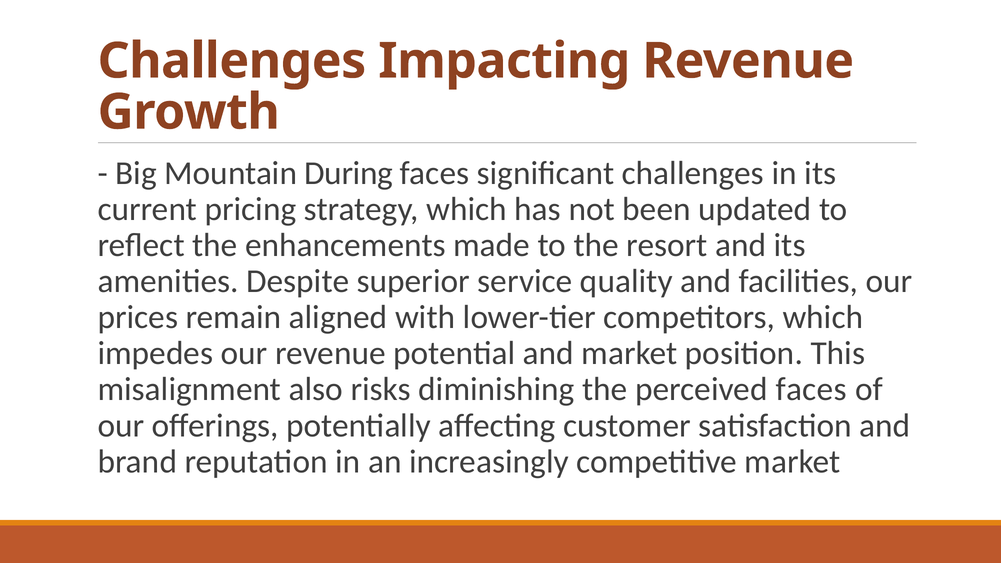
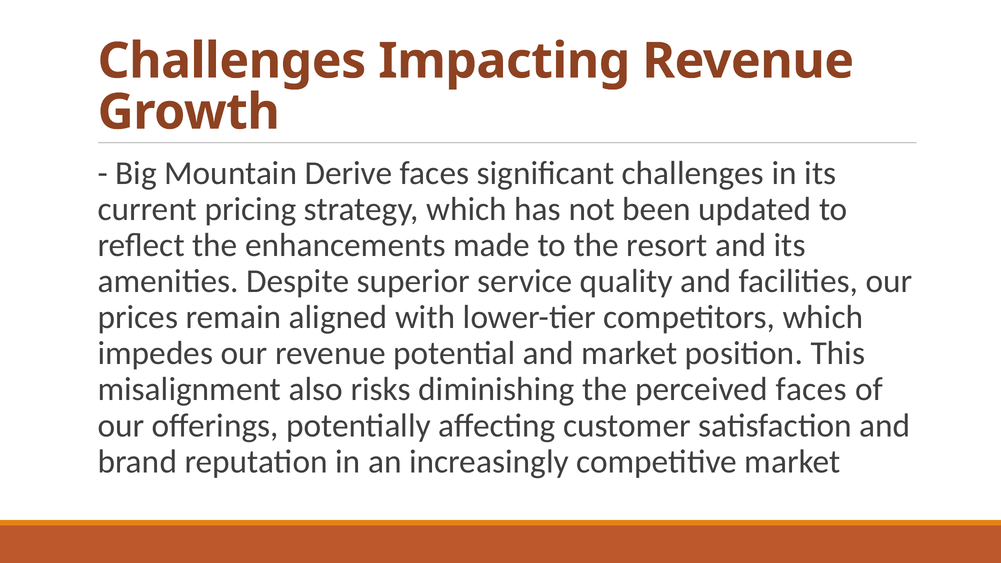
During: During -> Derive (349, 173)
